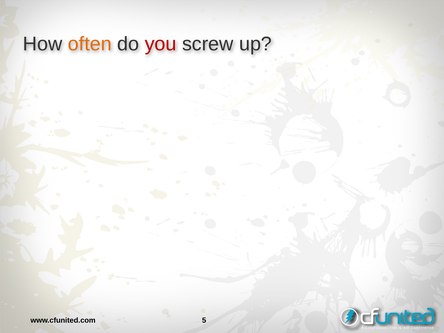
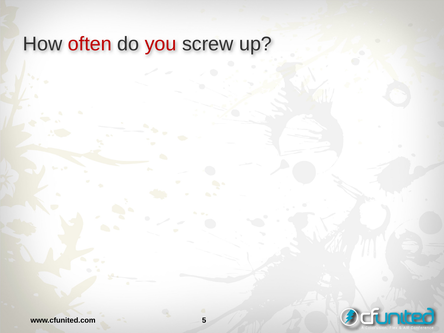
often colour: orange -> red (90, 44)
